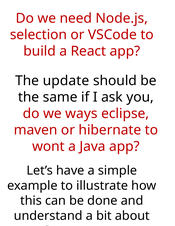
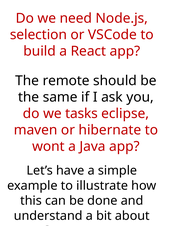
update: update -> remote (66, 81)
ways: ways -> tasks (81, 114)
